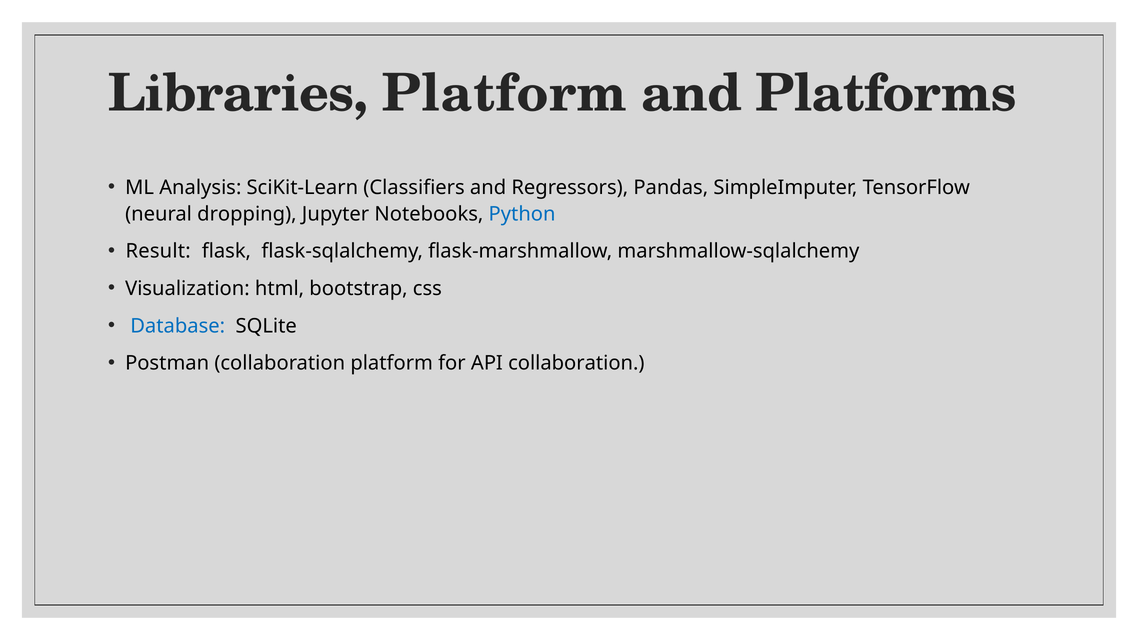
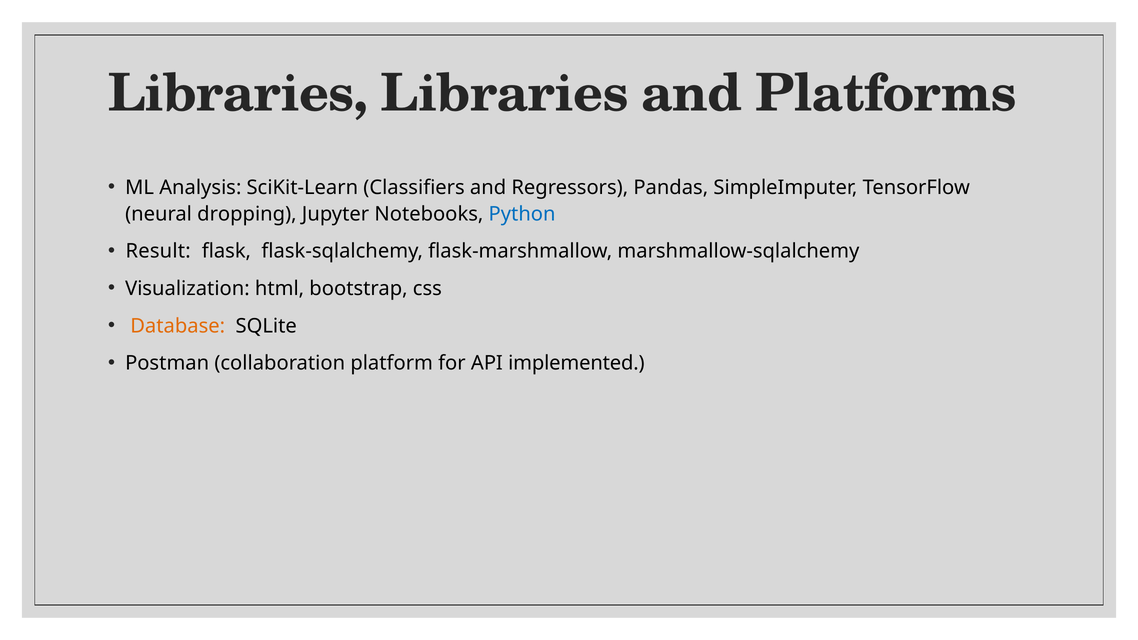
Libraries Platform: Platform -> Libraries (505, 94)
Database colour: blue -> orange (178, 326)
API collaboration: collaboration -> implemented (576, 363)
